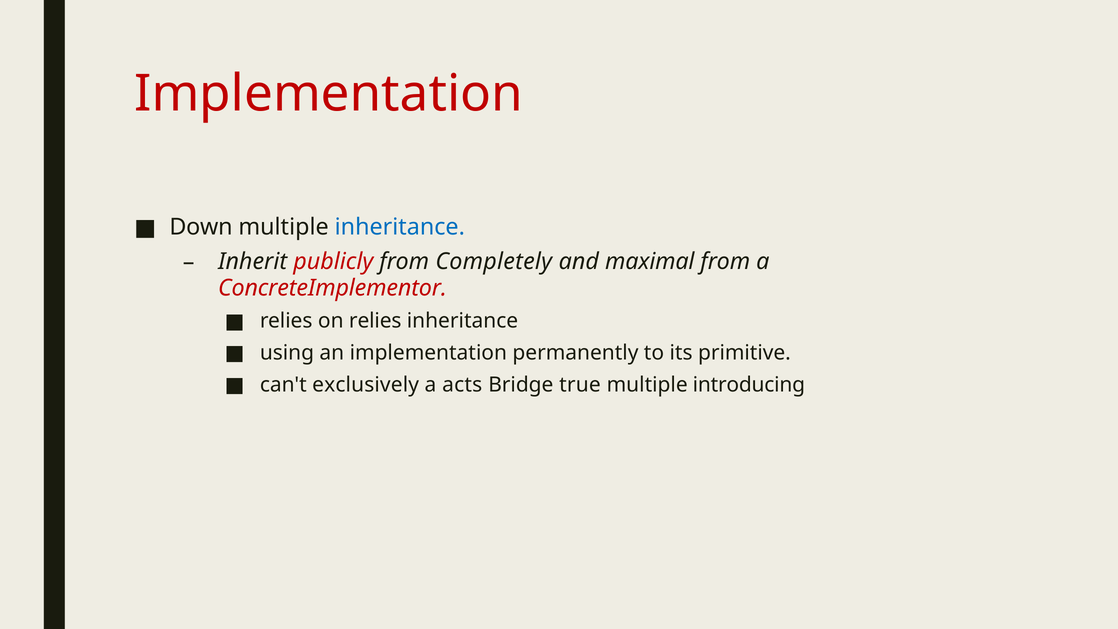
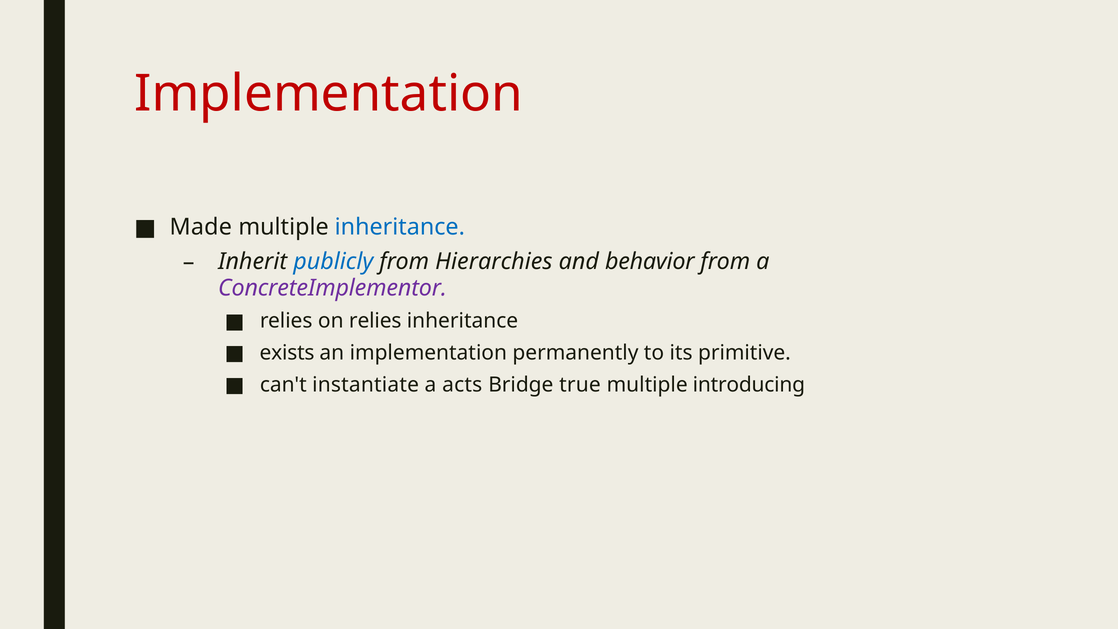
Down: Down -> Made (201, 227)
publicly colour: red -> blue (333, 262)
Completely: Completely -> Hierarchies (494, 262)
maximal: maximal -> behavior (650, 262)
ConcreteImplementor colour: red -> purple (332, 288)
using: using -> exists (287, 353)
exclusively: exclusively -> instantiate (366, 385)
